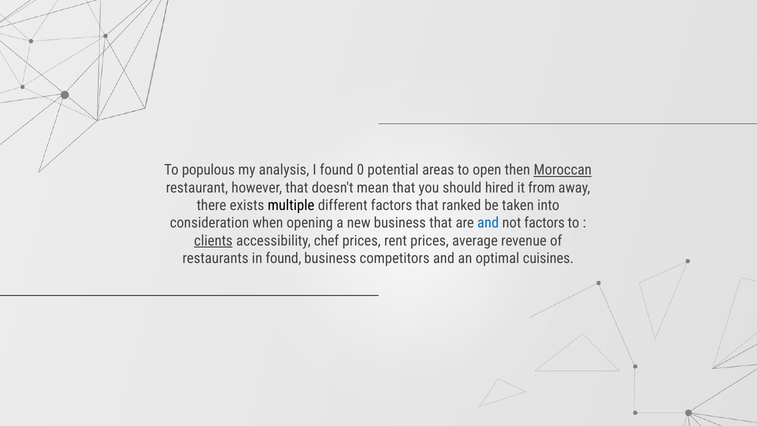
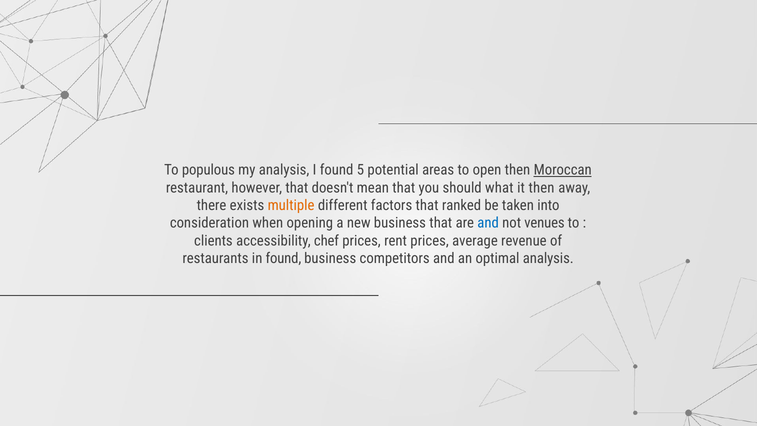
0: 0 -> 5 (360, 170)
hired: hired -> what (499, 188)
it from: from -> then (541, 188)
multiple colour: black -> orange (291, 205)
not factors: factors -> venues (544, 223)
clients underline: present -> none (213, 241)
optimal cuisines: cuisines -> analysis (548, 258)
